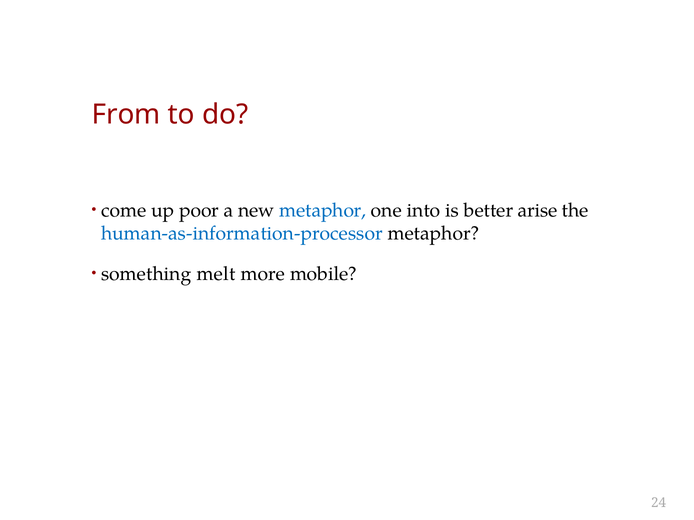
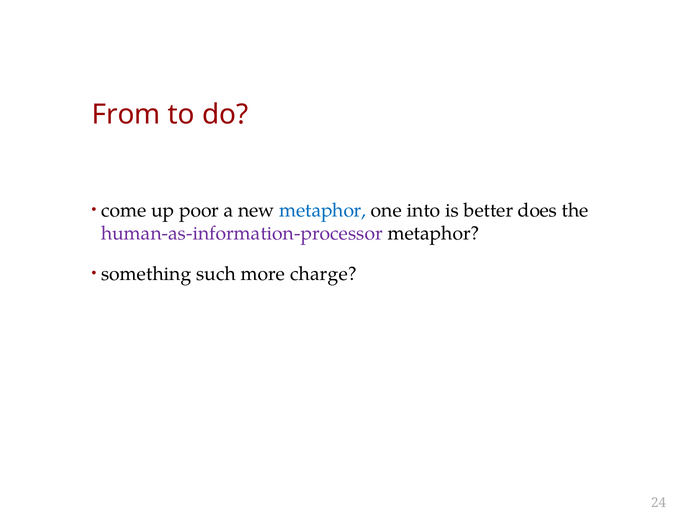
arise: arise -> does (538, 211)
human-as-information-processor colour: blue -> purple (242, 234)
melt: melt -> such (216, 274)
mobile: mobile -> charge (323, 274)
